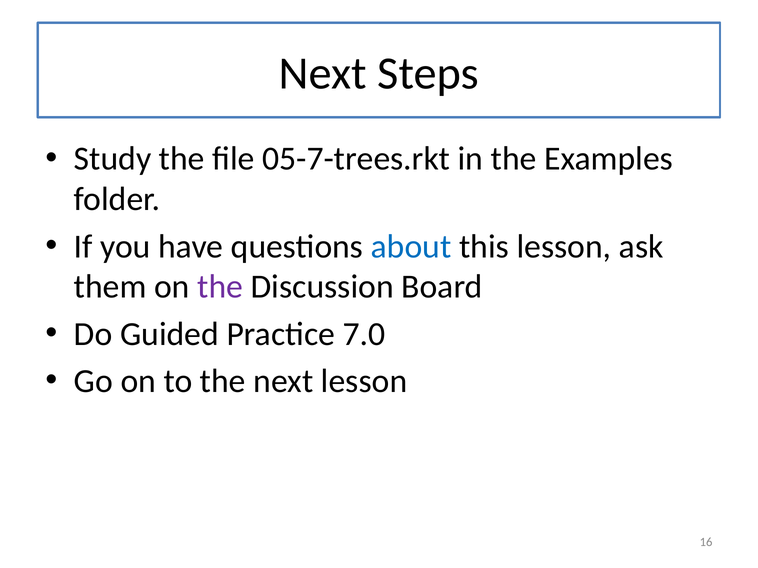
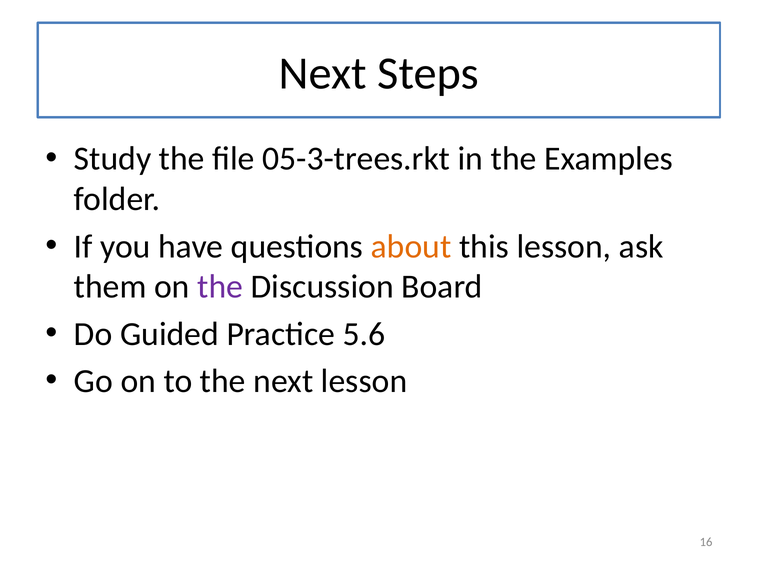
05-7-trees.rkt: 05-7-trees.rkt -> 05-3-trees.rkt (356, 159)
about colour: blue -> orange (411, 247)
7.0: 7.0 -> 5.6 (364, 334)
